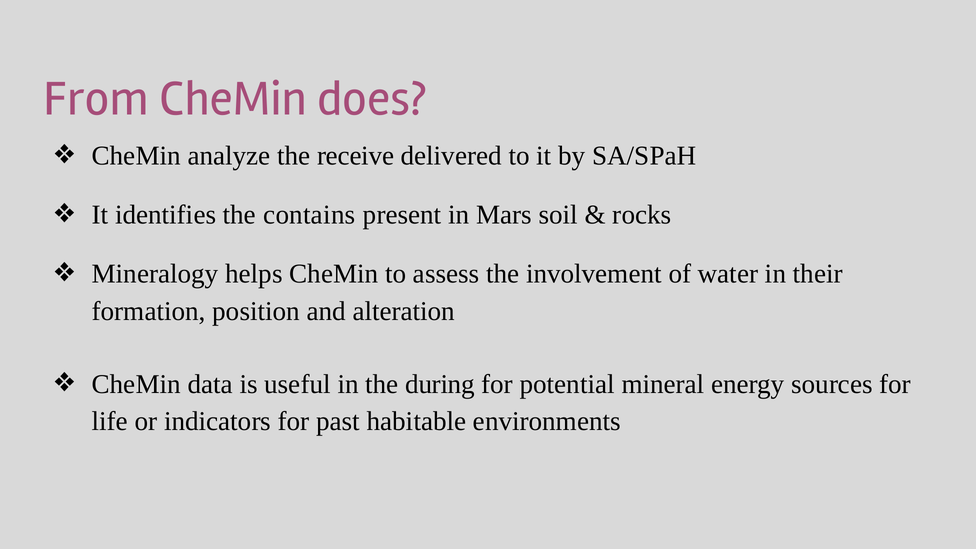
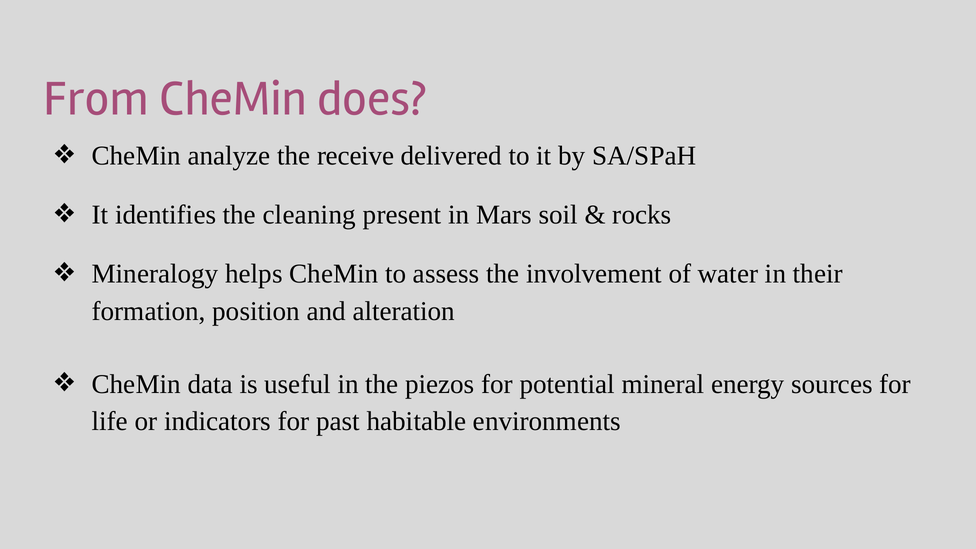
contains: contains -> cleaning (309, 215)
during: during -> piezos (440, 384)
